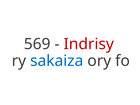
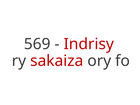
sakaiza colour: blue -> red (57, 61)
